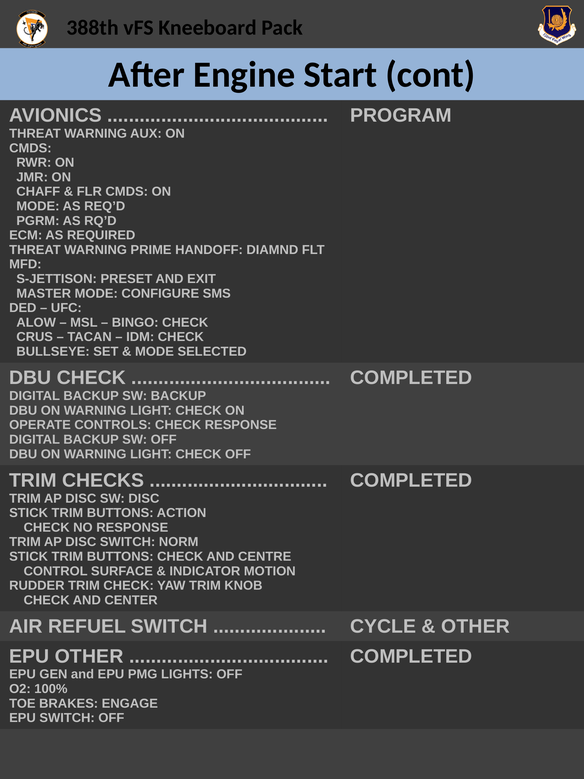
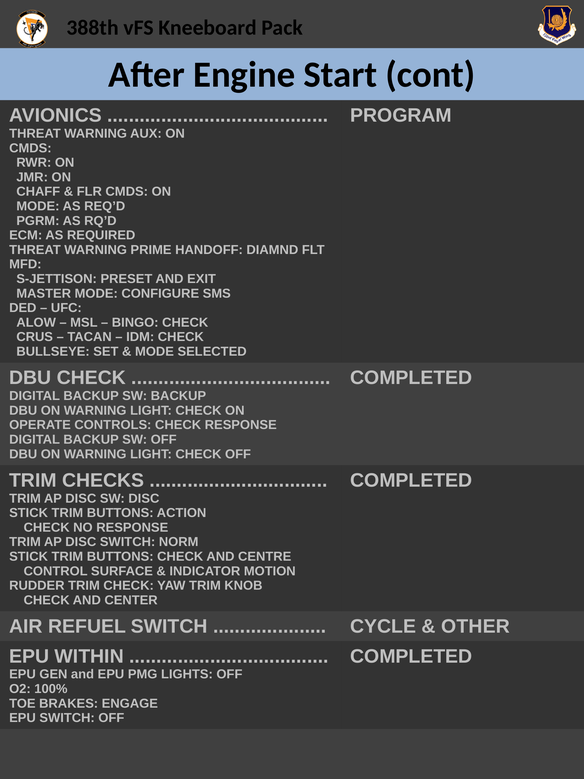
EPU OTHER: OTHER -> WITHIN (89, 656)
